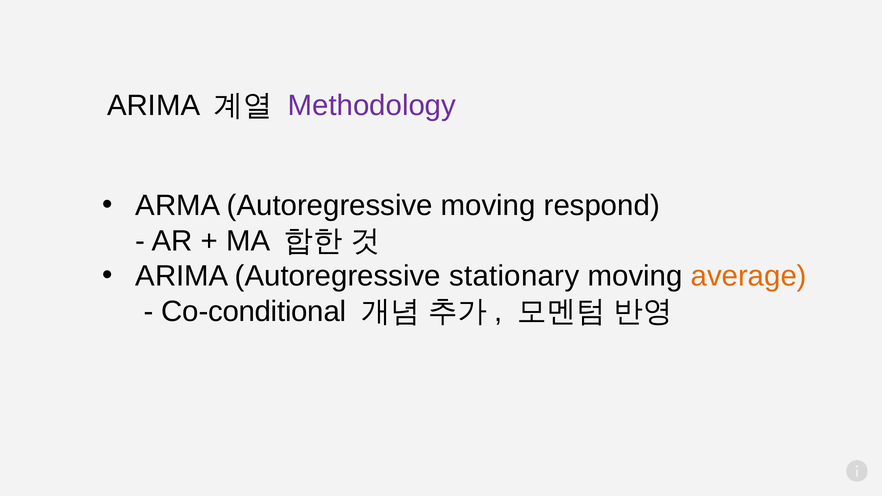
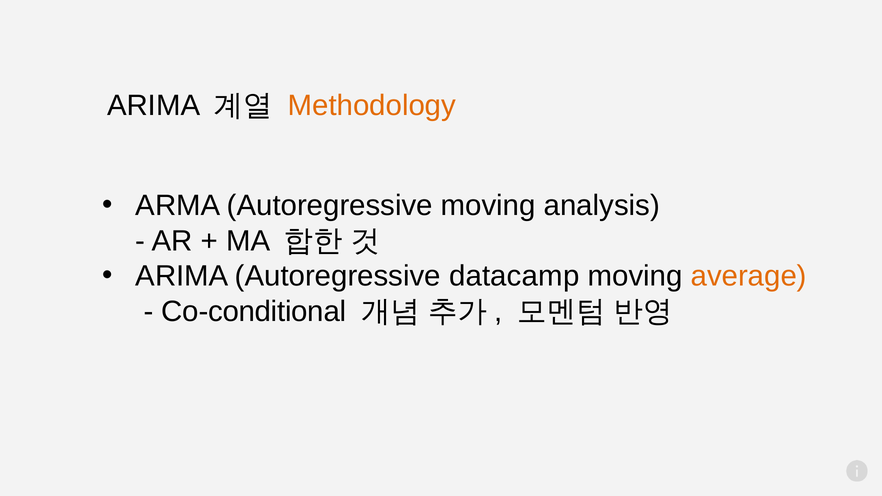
Methodology colour: purple -> orange (372, 105)
respond: respond -> analysis (602, 206)
stationary: stationary -> datacamp (514, 276)
